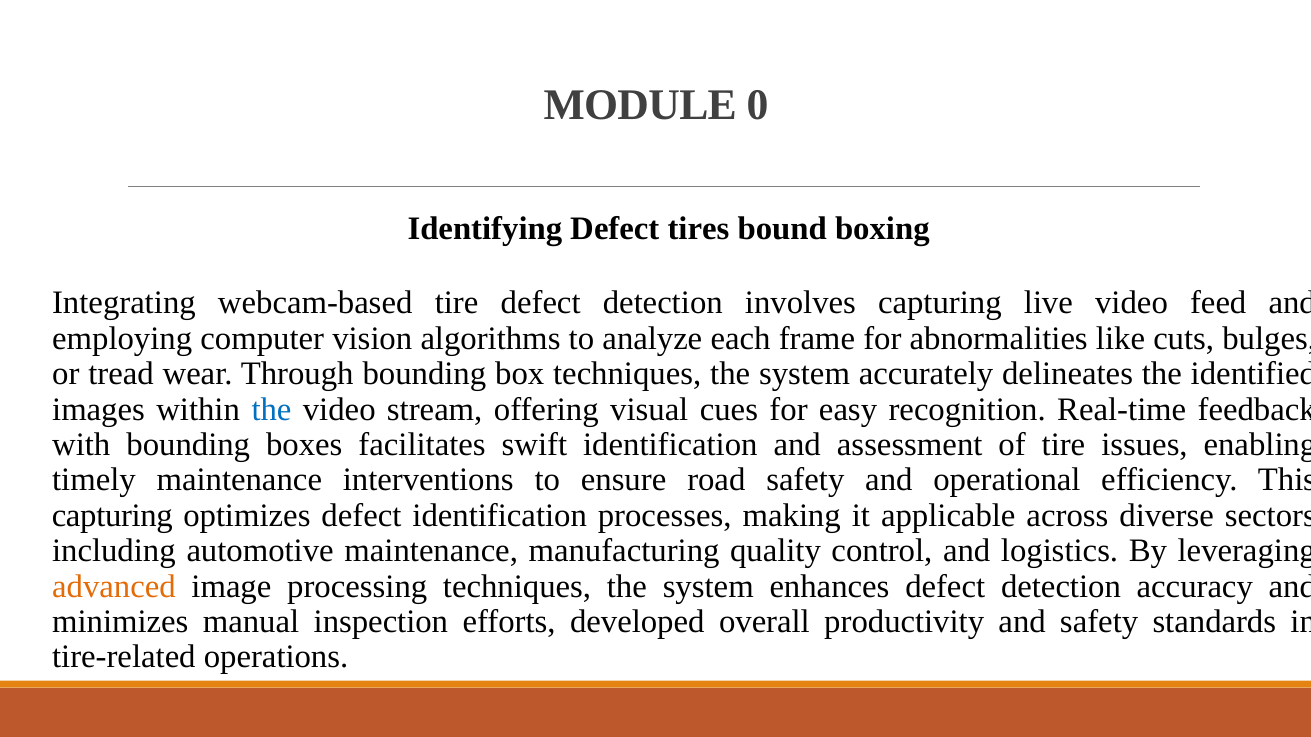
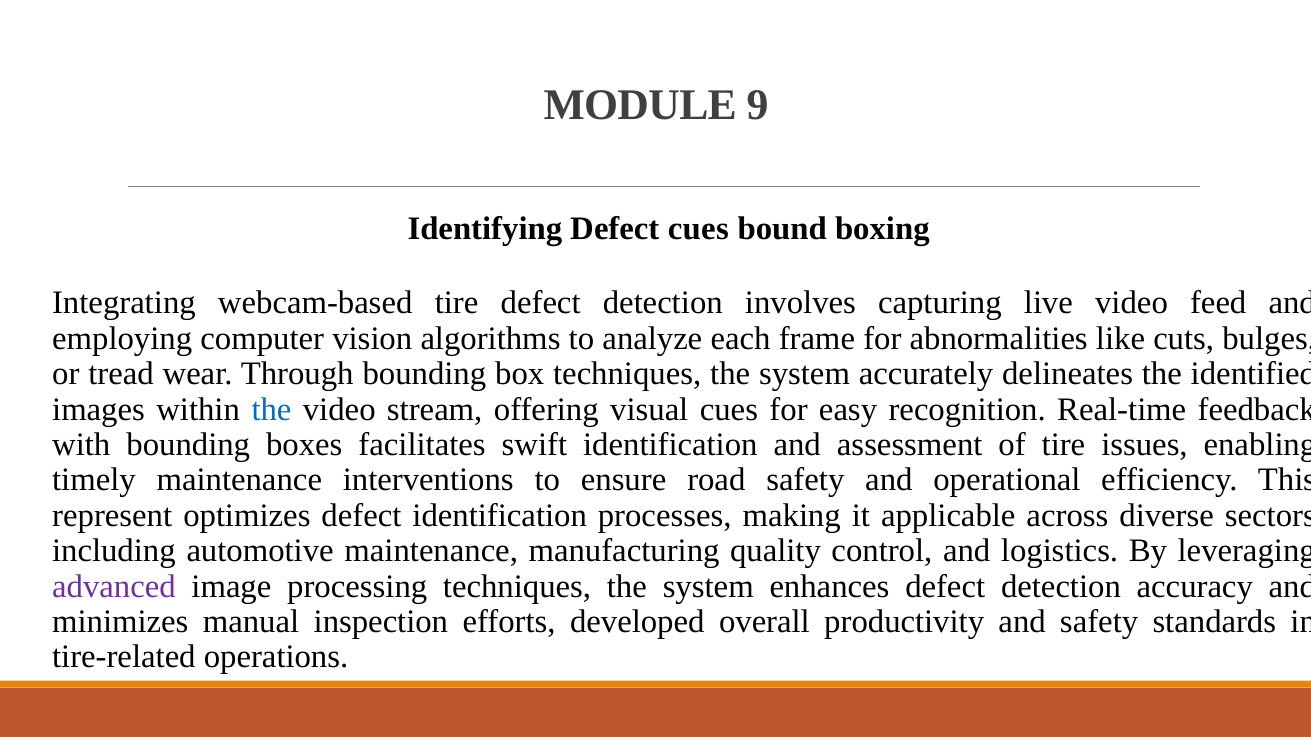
0: 0 -> 9 (758, 105)
Defect tires: tires -> cues (698, 229)
capturing: capturing -> represent (112, 516)
advanced colour: orange -> purple (114, 587)
